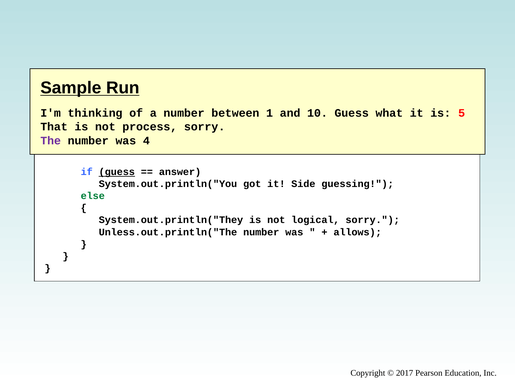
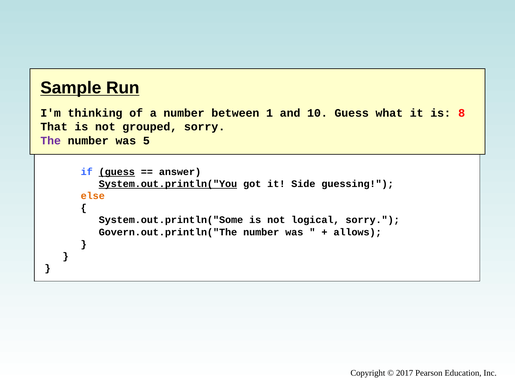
5: 5 -> 8 (462, 113)
process: process -> grouped (150, 127)
4: 4 -> 5 (146, 141)
System.out.println("You underline: none -> present (168, 184)
else colour: green -> orange (93, 196)
System.out.println("They: System.out.println("They -> System.out.println("Some (171, 220)
Unless.out.println("The: Unless.out.println("The -> Govern.out.println("The (168, 232)
